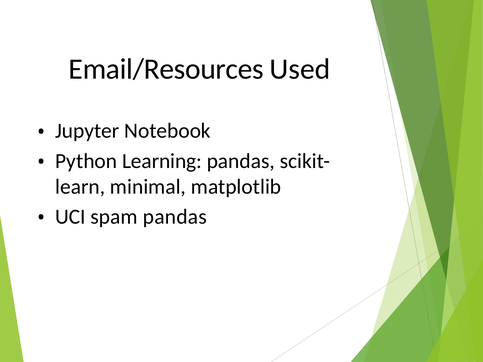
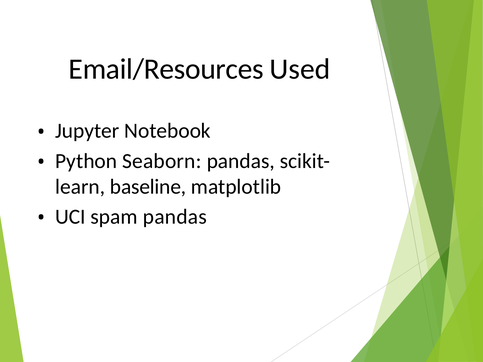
Learning: Learning -> Seaborn (162, 161)
minimal: minimal -> baseline (148, 187)
